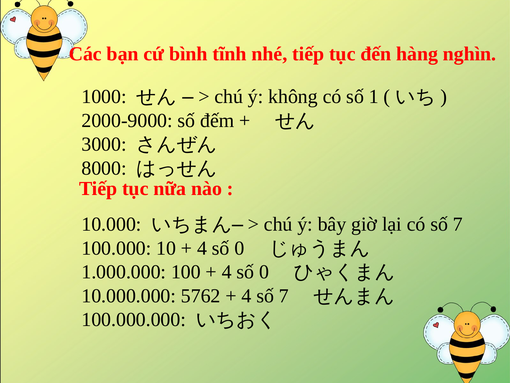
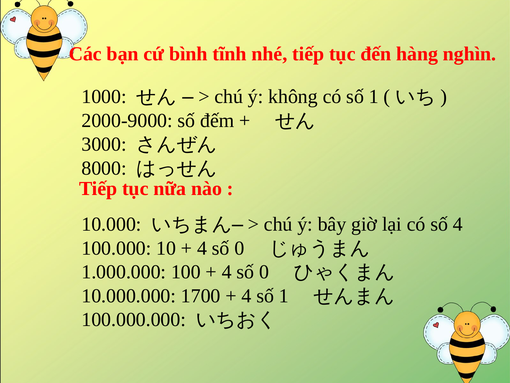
có số 7: 7 -> 4 (458, 224)
5762: 5762 -> 1700 (201, 295)
4 số 7: 7 -> 1 (284, 295)
